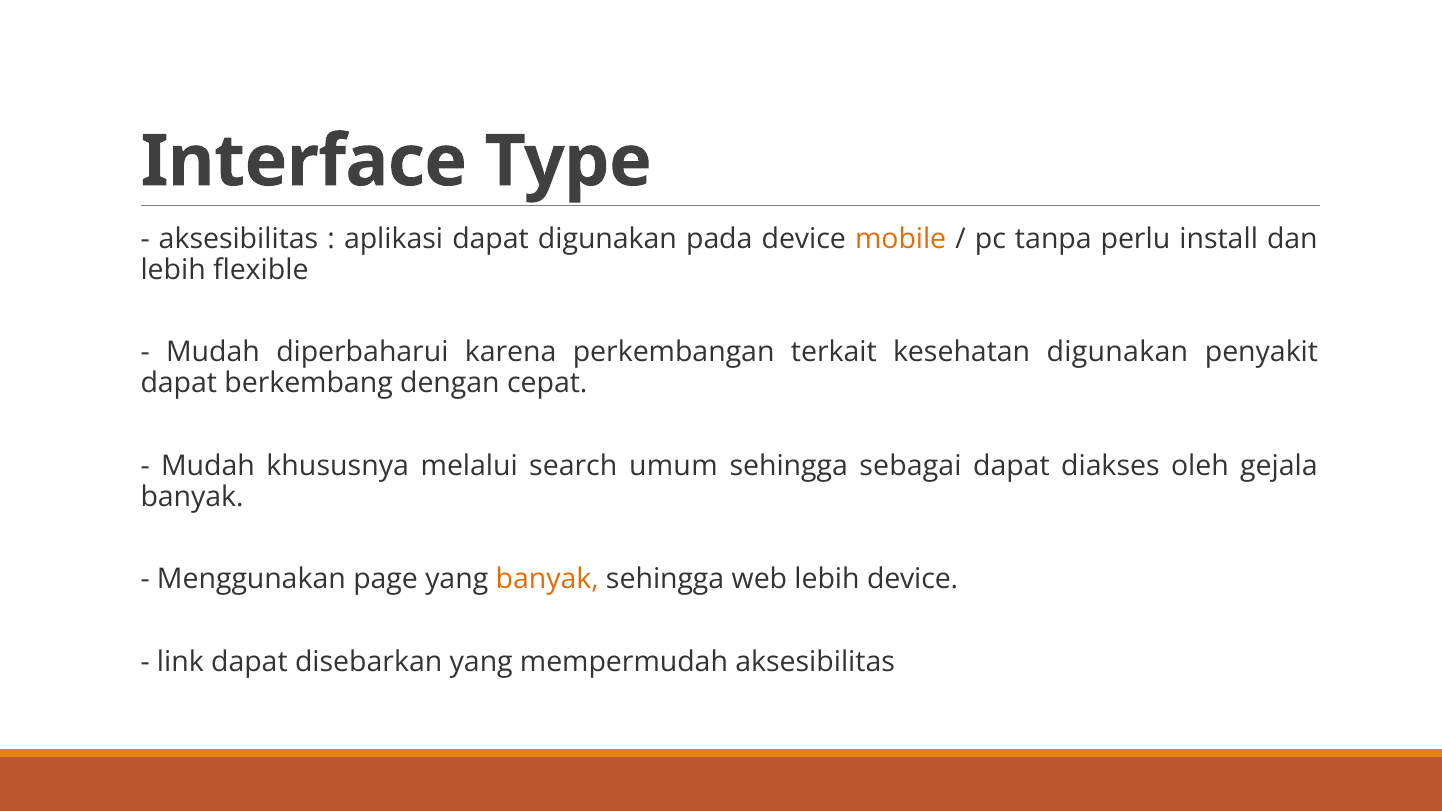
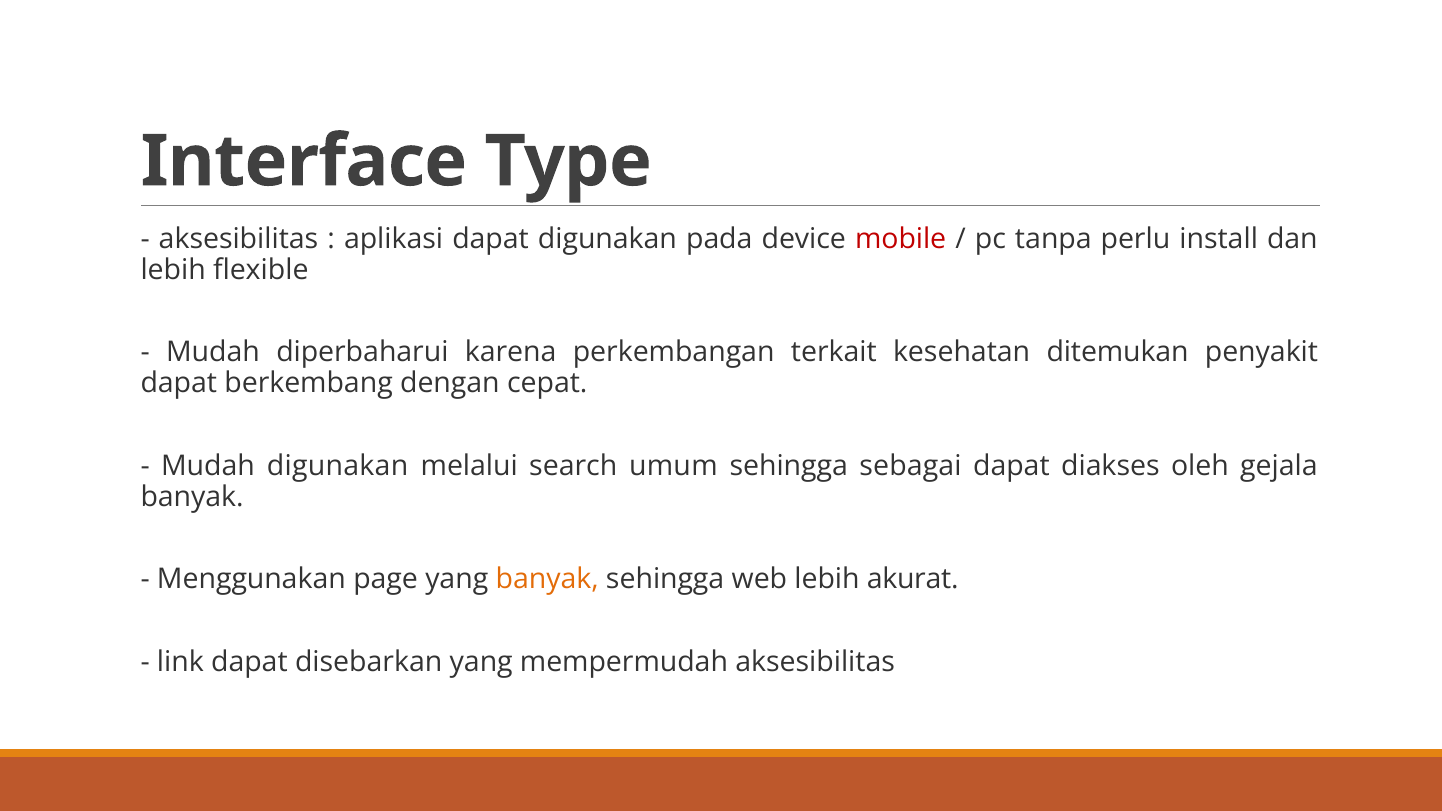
mobile colour: orange -> red (901, 239)
kesehatan digunakan: digunakan -> ditemukan (1118, 352)
Mudah khususnya: khususnya -> digunakan (338, 466)
lebih device: device -> akurat (913, 579)
